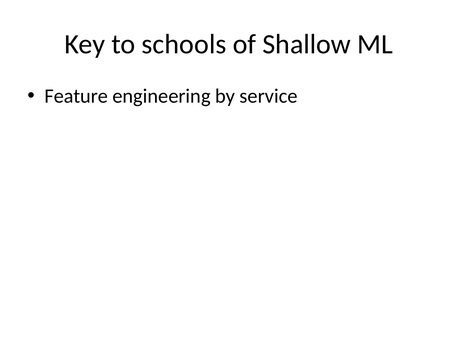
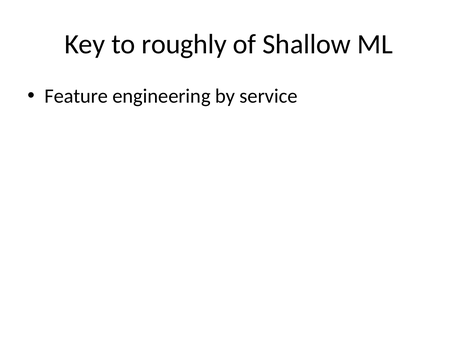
schools: schools -> roughly (184, 44)
